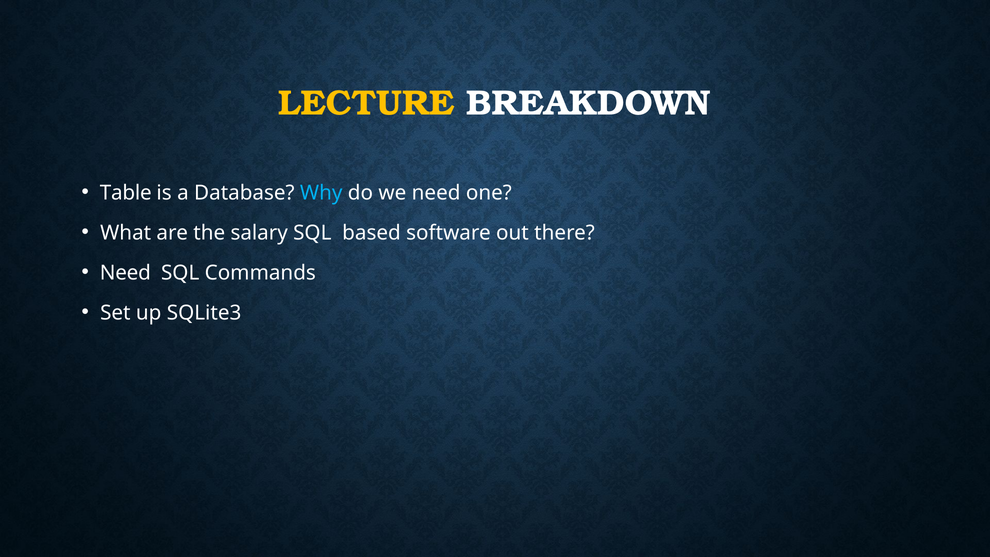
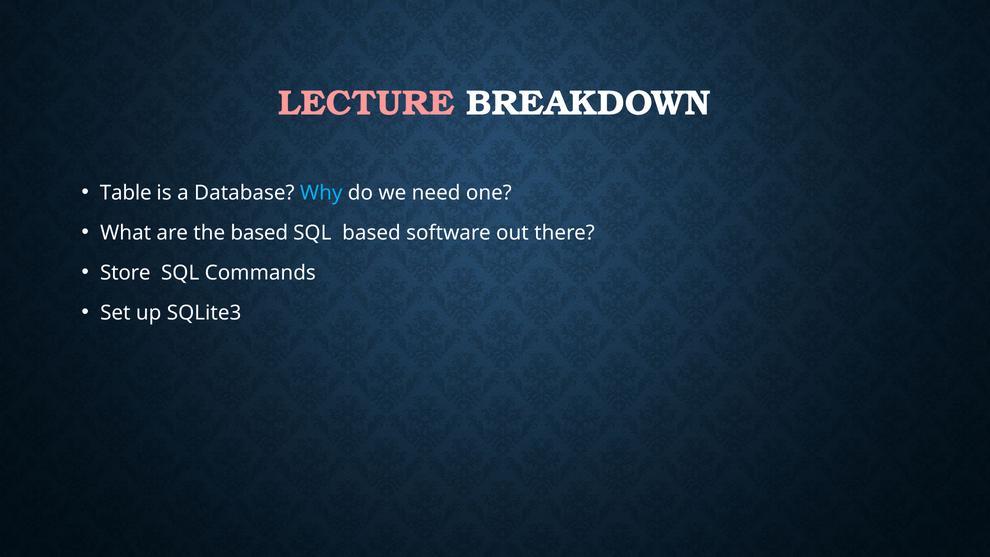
LECTURE colour: yellow -> pink (366, 103)
the salary: salary -> based (259, 233)
Need: Need -> Store (125, 273)
